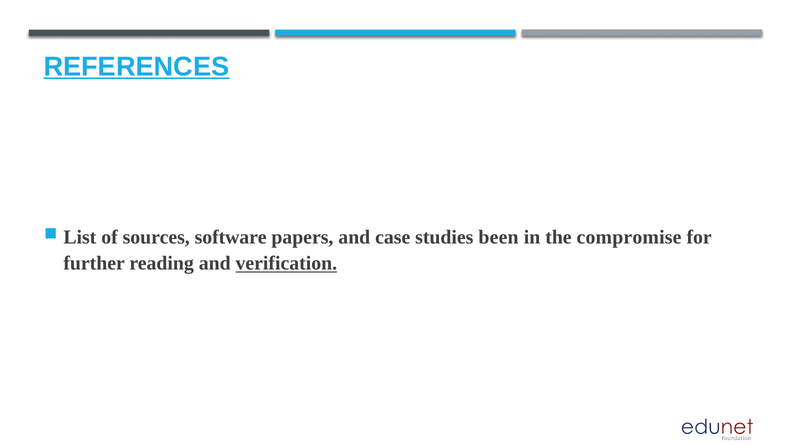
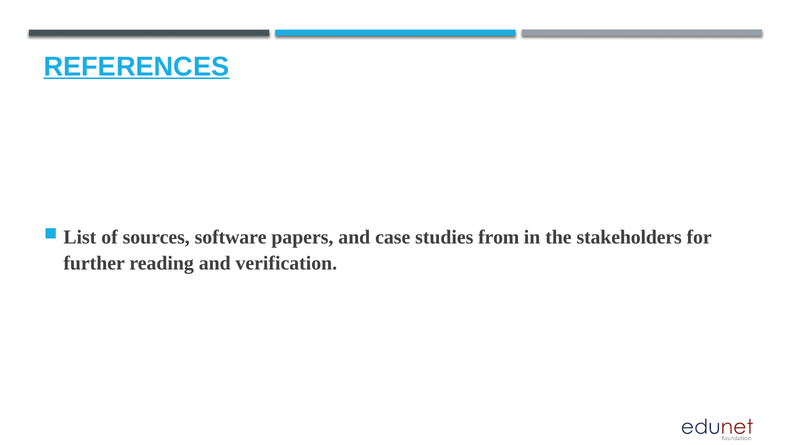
been: been -> from (499, 237)
compromise: compromise -> stakeholders (629, 237)
verification underline: present -> none (286, 263)
